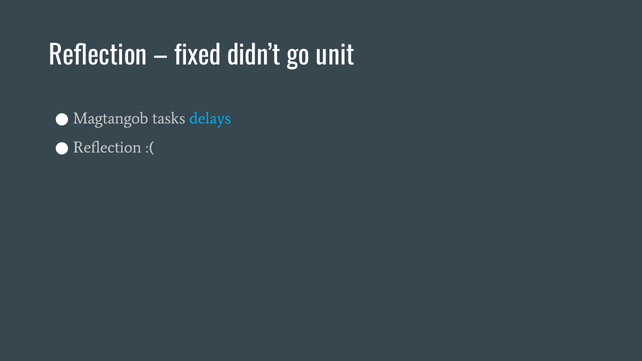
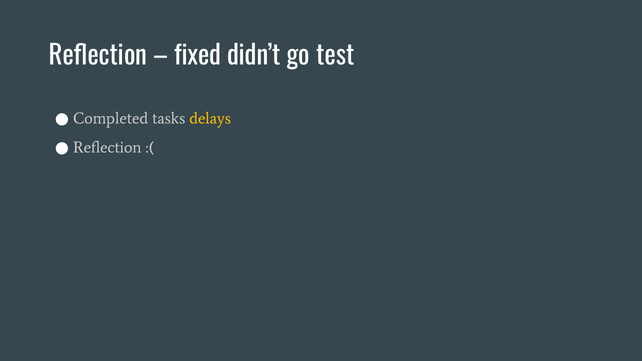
unit: unit -> test (335, 56)
Magtangob: Magtangob -> Completed (111, 118)
delays colour: light blue -> yellow (210, 118)
